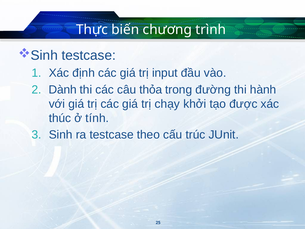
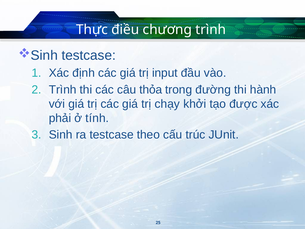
biến: biến -> điều (125, 30)
Dành: Dành -> Trình (63, 90)
thúc: thúc -> phải (60, 118)
